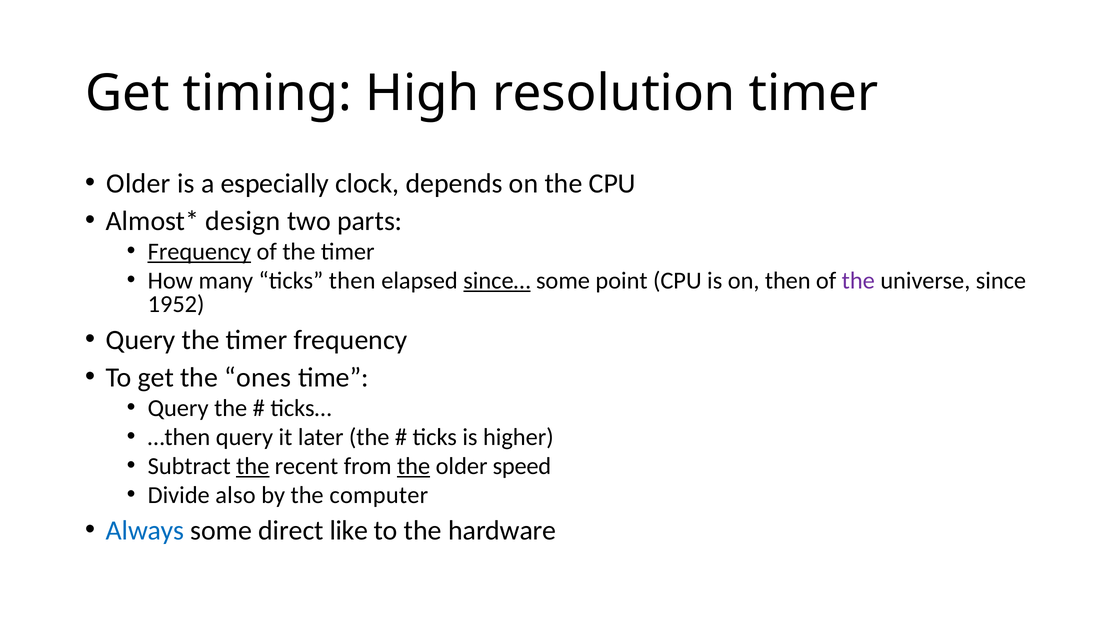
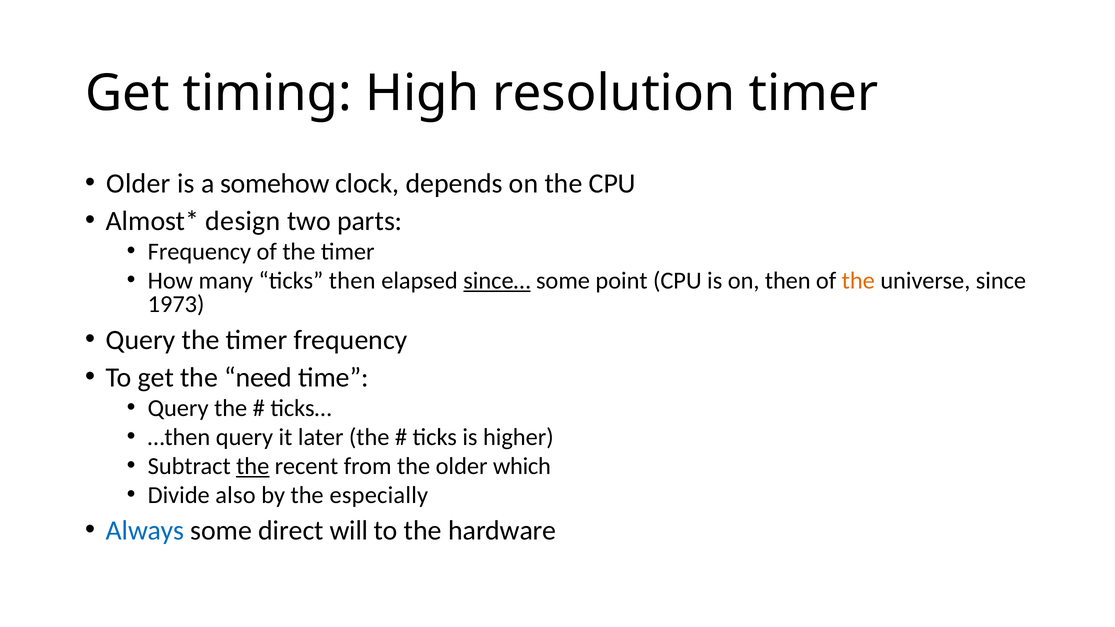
especially: especially -> somehow (275, 184)
Frequency underline: present -> none (199, 252)
the colour: purple -> orange (858, 281)
1952: 1952 -> 1973 (176, 304)
ones: ones -> need (258, 378)
the underline: present -> none (414, 466)
speed: speed -> which (522, 466)
computer: computer -> especially (379, 495)
like: like -> will (349, 531)
